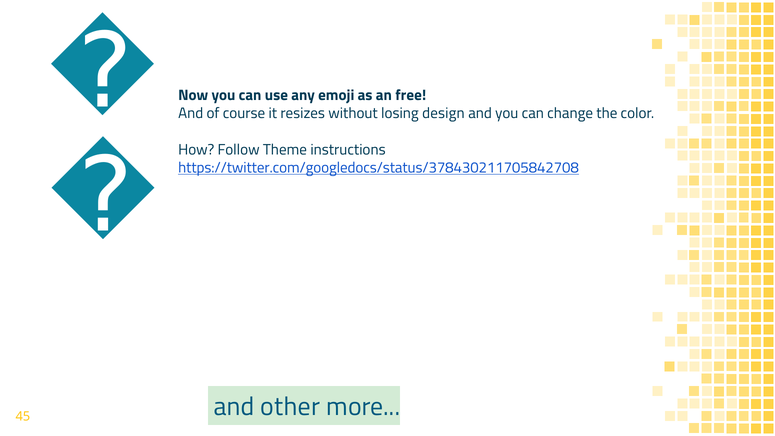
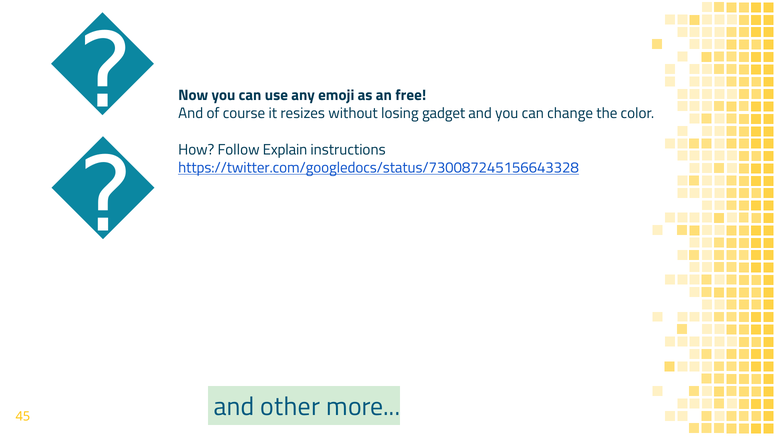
design: design -> gadget (444, 113)
Theme: Theme -> Explain (285, 150)
https://twitter.com/googledocs/status/378430211705842708: https://twitter.com/googledocs/status/378430211705842708 -> https://twitter.com/googledocs/status/730087245156643328 (379, 168)
